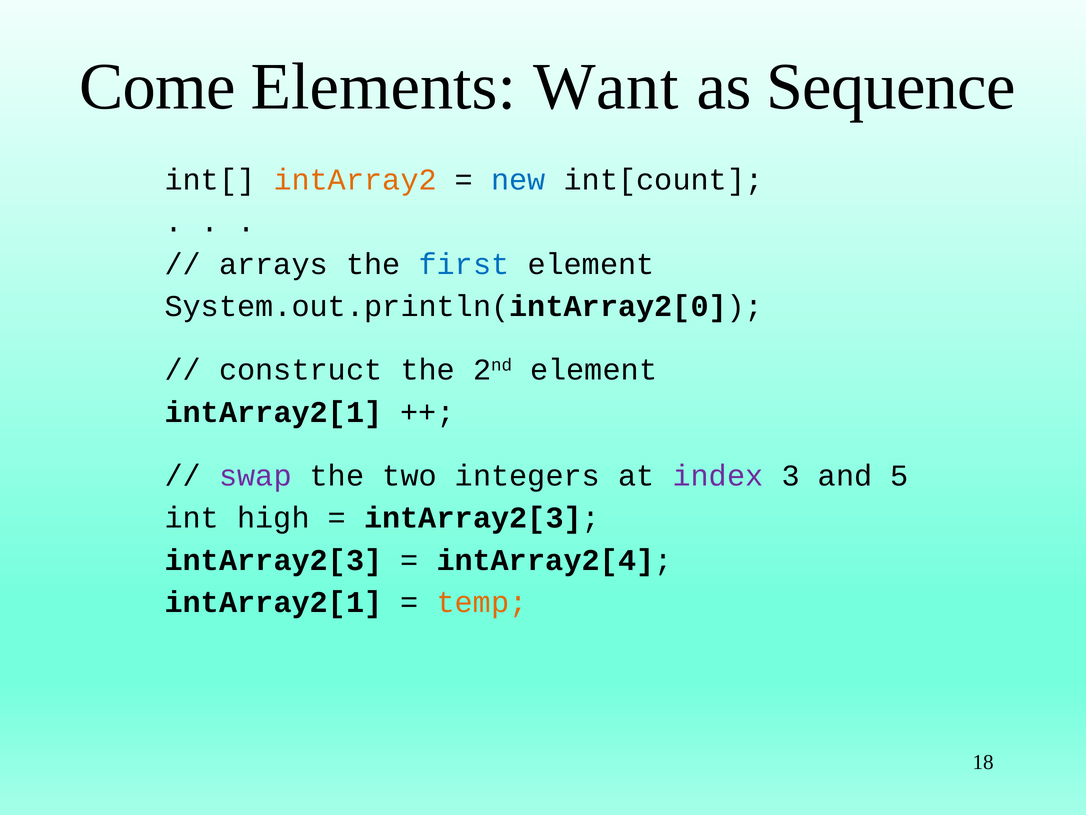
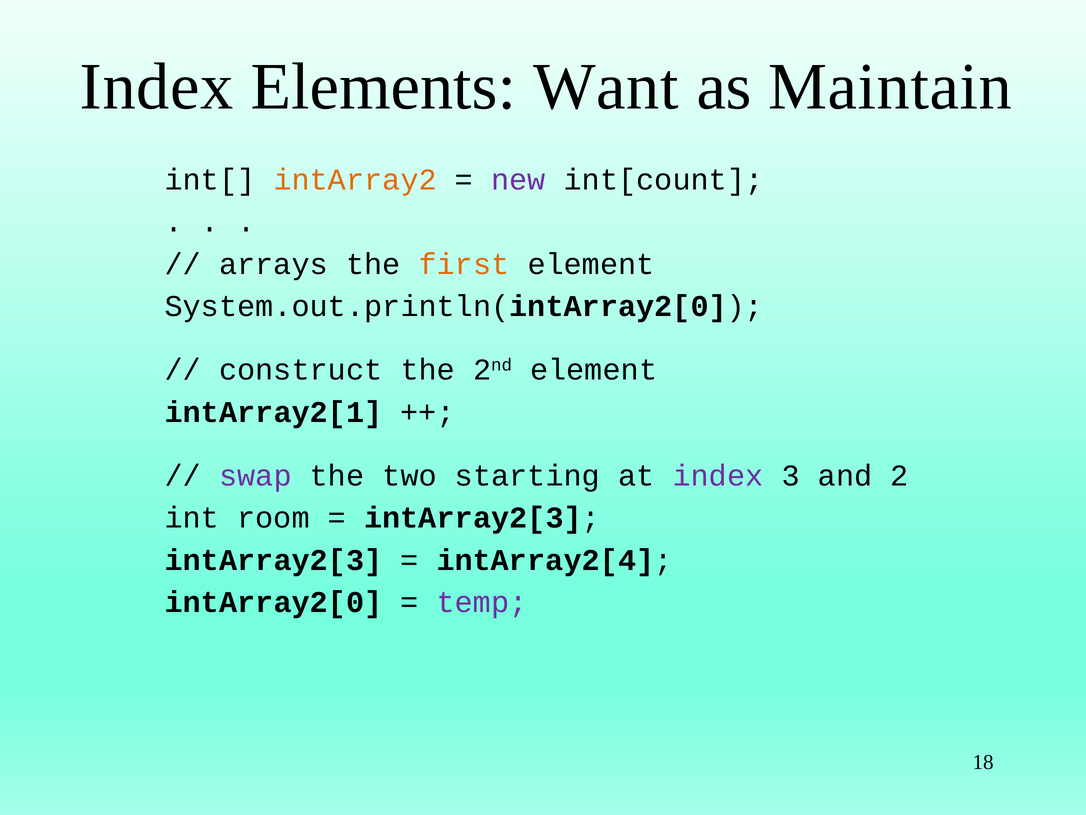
Come: Come -> Index (157, 87)
Sequence: Sequence -> Maintain (890, 87)
new colour: blue -> purple (518, 179)
first colour: blue -> orange (464, 264)
integers: integers -> starting (527, 475)
5: 5 -> 2 (899, 475)
high: high -> room (273, 518)
intArray2[1: intArray2[1 -> intArray2[0 (274, 602)
temp colour: orange -> purple (482, 602)
